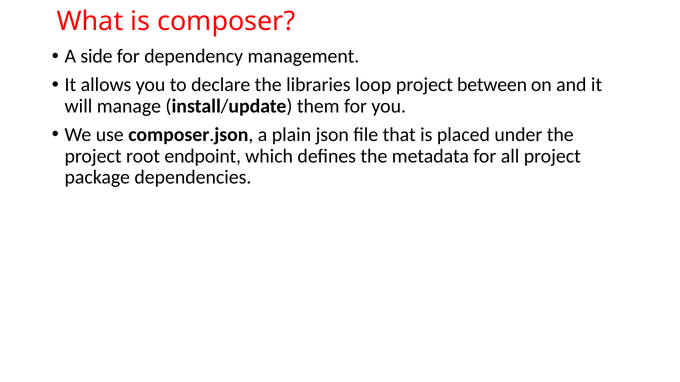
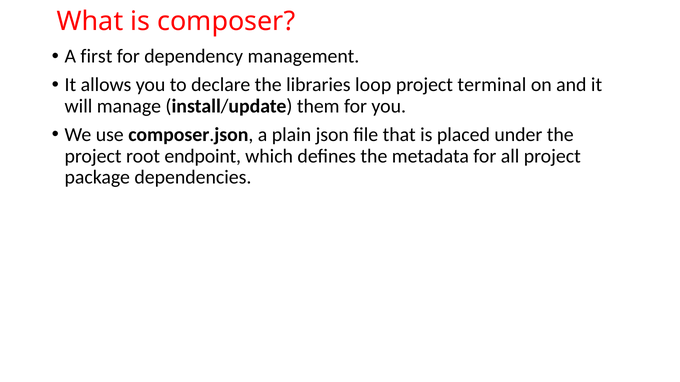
side: side -> first (96, 56)
between: between -> terminal (492, 85)
